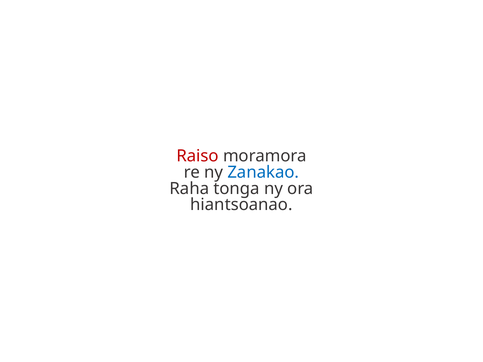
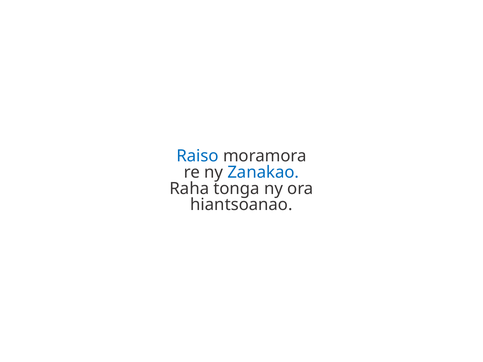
Raiso colour: red -> blue (198, 156)
